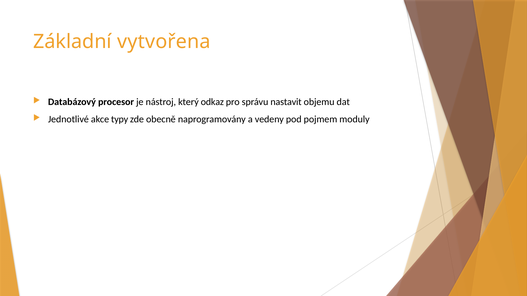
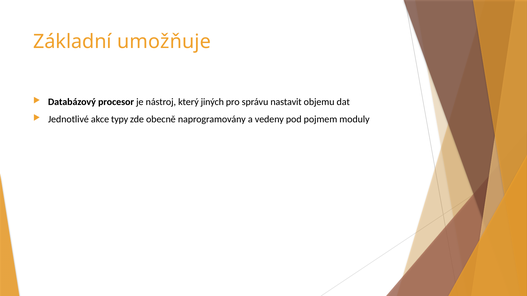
vytvořena: vytvořena -> umožňuje (164, 42)
odkaz: odkaz -> jiných (212, 102)
